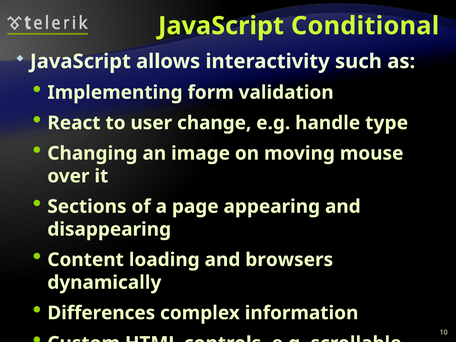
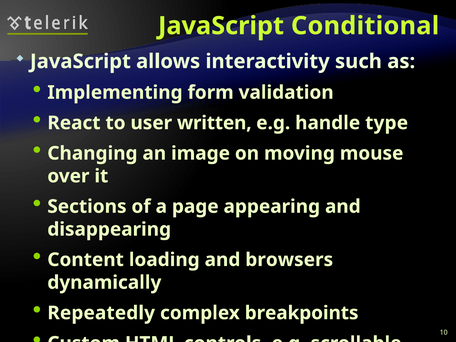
change: change -> written (214, 123)
Differences: Differences -> Repeatedly (101, 313)
information: information -> breakpoints (302, 313)
